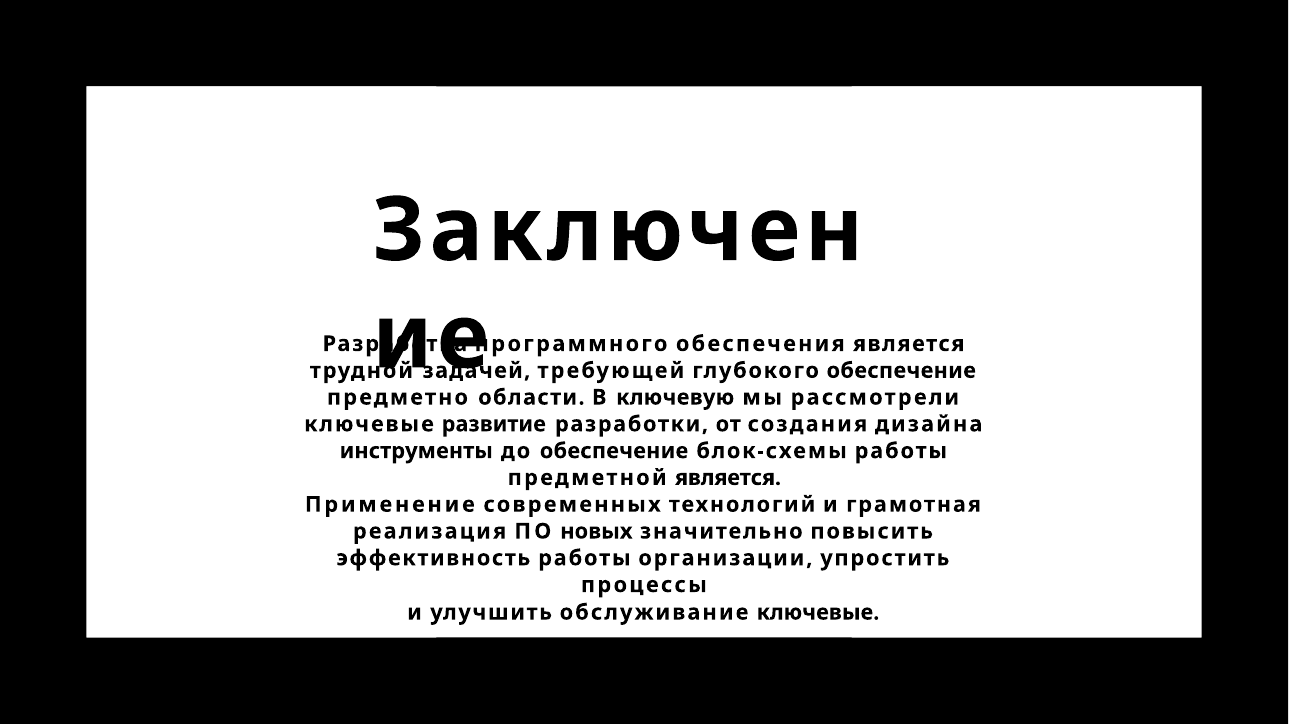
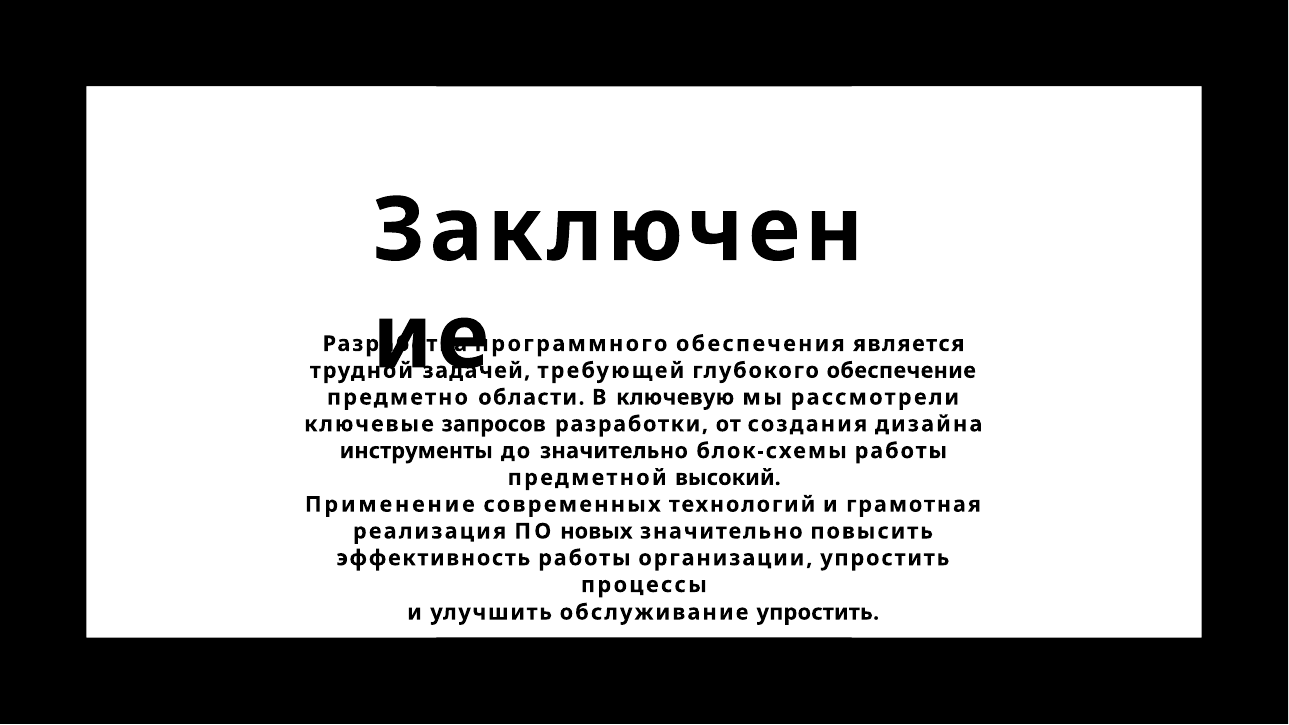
развитие: развитие -> запросов (494, 424)
до обеспечение: обеспечение -> значительно (614, 451)
предметной является: является -> высокий (728, 478)
обслуживание ключевые: ключевые -> упростить (818, 613)
